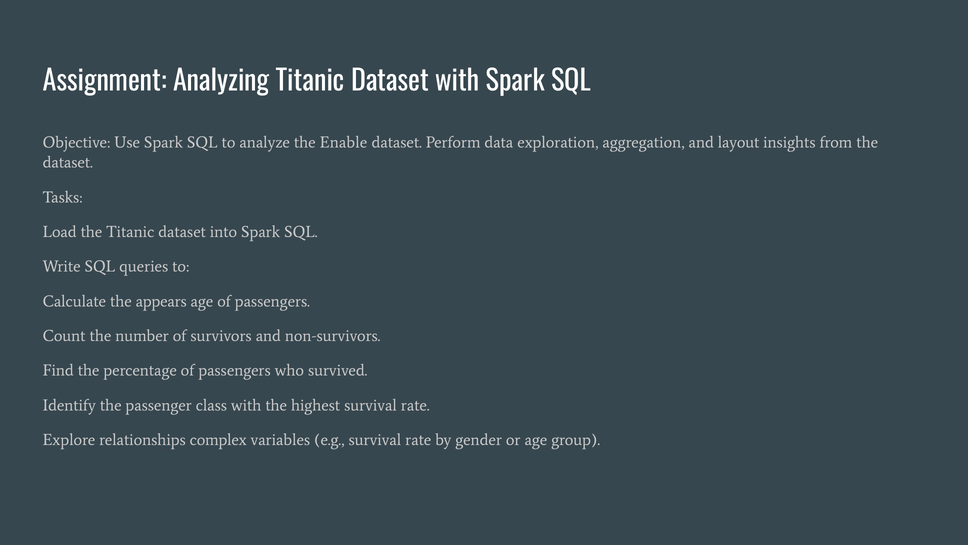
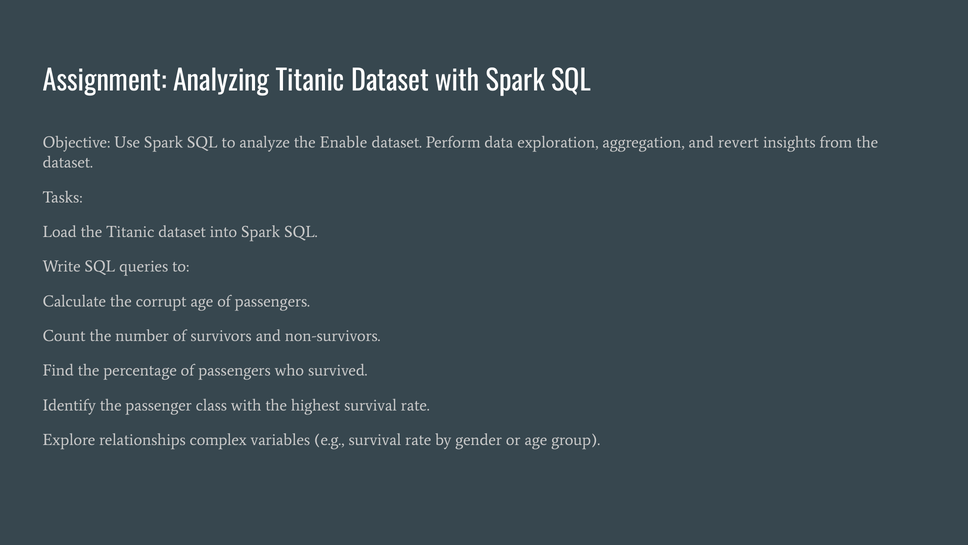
layout: layout -> revert (738, 142)
appears: appears -> corrupt (161, 301)
